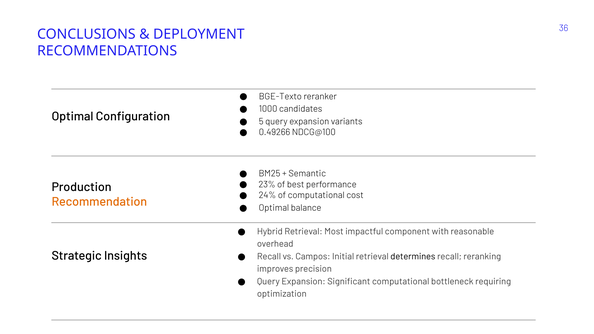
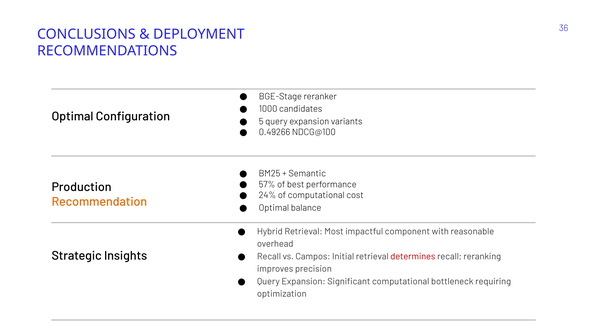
BGE-Texto: BGE-Texto -> BGE-Stage (280, 96)
23%: 23% -> 57% (267, 184)
determines colour: black -> red (413, 257)
